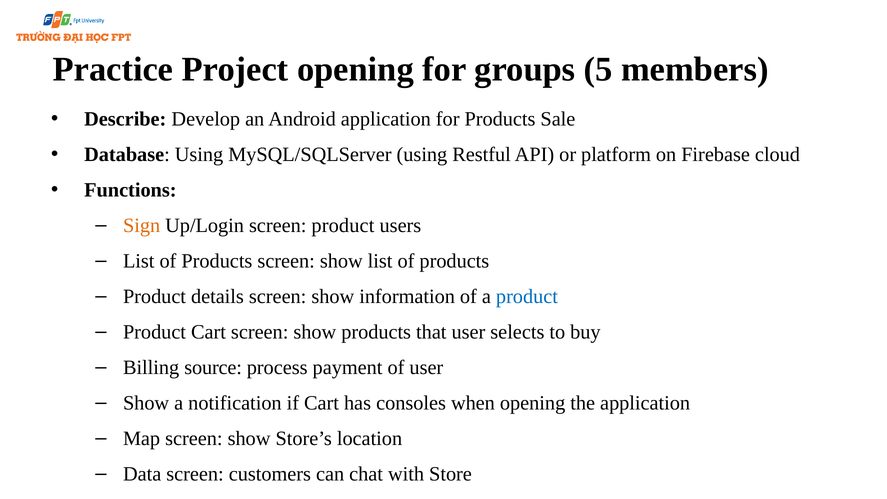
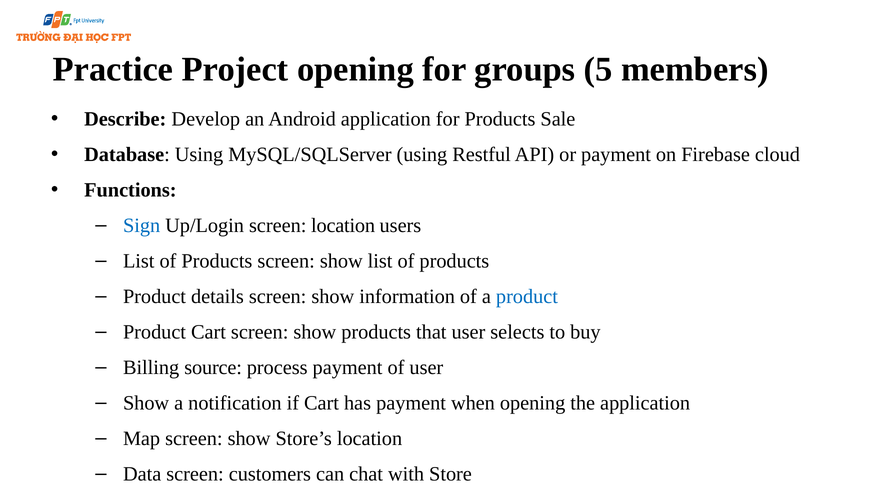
or platform: platform -> payment (616, 155)
Sign colour: orange -> blue (142, 226)
screen product: product -> location (343, 226)
has consoles: consoles -> payment (411, 403)
